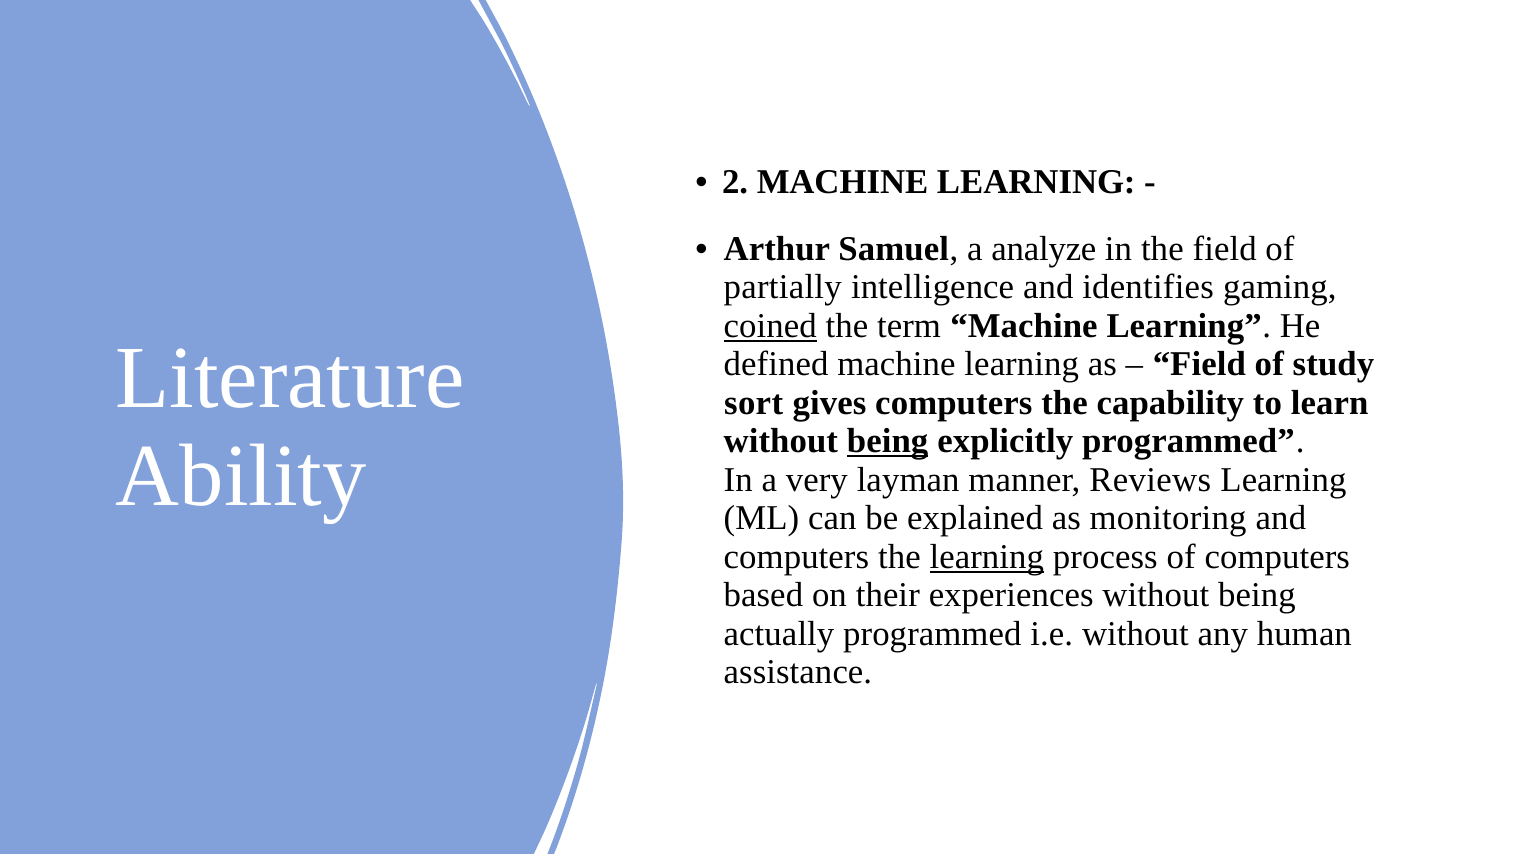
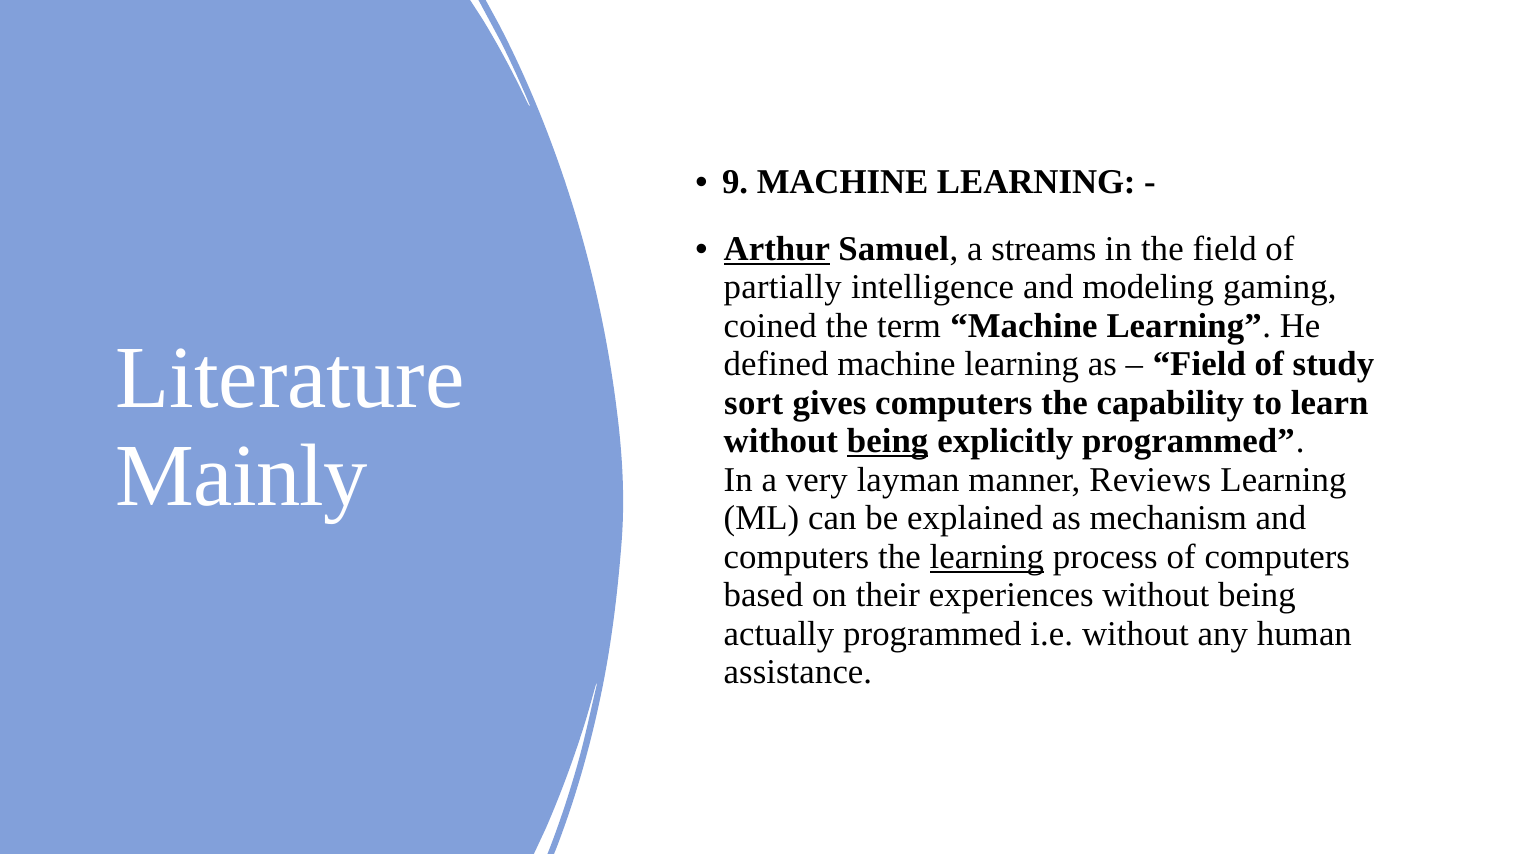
2: 2 -> 9 (735, 182)
Arthur underline: none -> present (777, 249)
analyze: analyze -> streams (1044, 249)
identifies: identifies -> modeling (1148, 287)
coined underline: present -> none (770, 326)
Ability: Ability -> Mainly (242, 477)
monitoring: monitoring -> mechanism (1168, 518)
